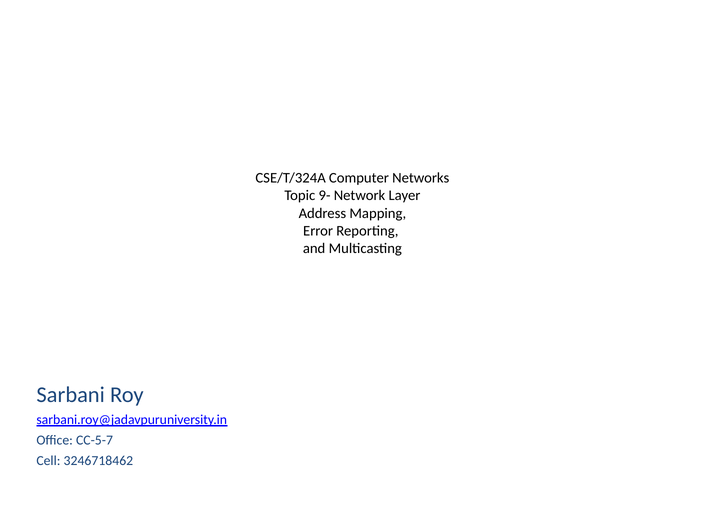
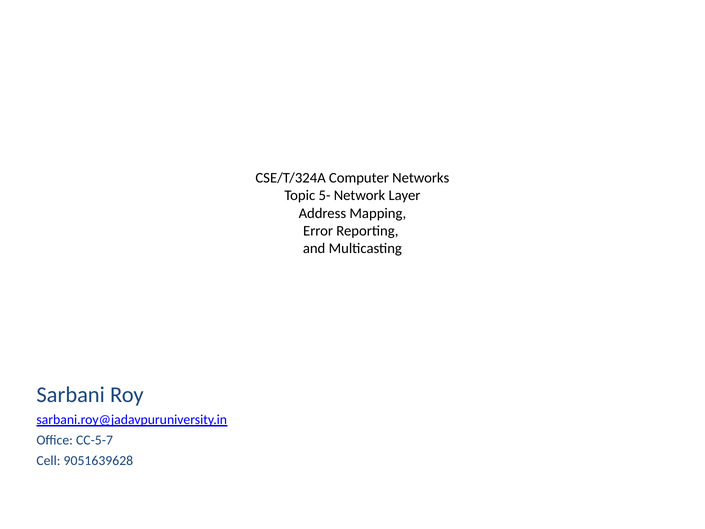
9-: 9- -> 5- (325, 195)
3246718462: 3246718462 -> 9051639628 (98, 461)
